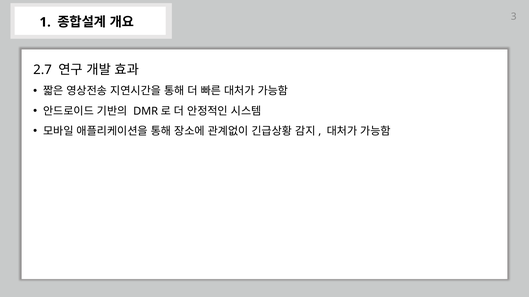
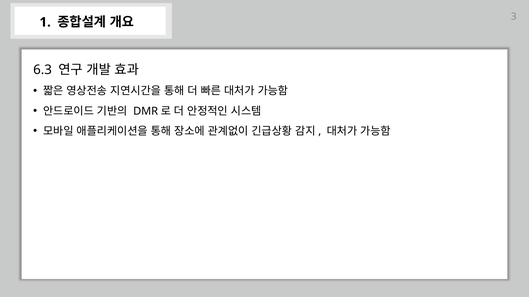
2.7: 2.7 -> 6.3 (43, 70)
